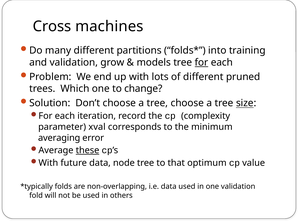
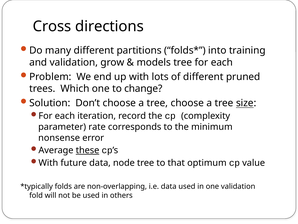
machines: machines -> directions (109, 26)
for underline: present -> none (201, 62)
xval: xval -> rate (97, 127)
averaging: averaging -> nonsense (59, 138)
